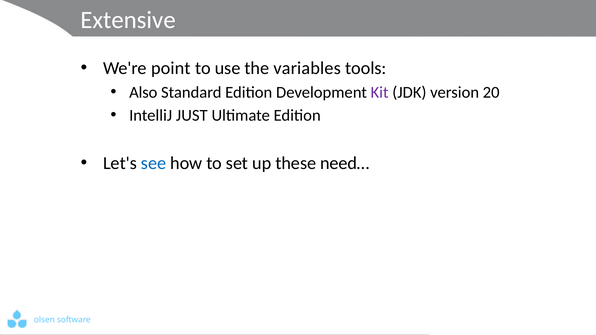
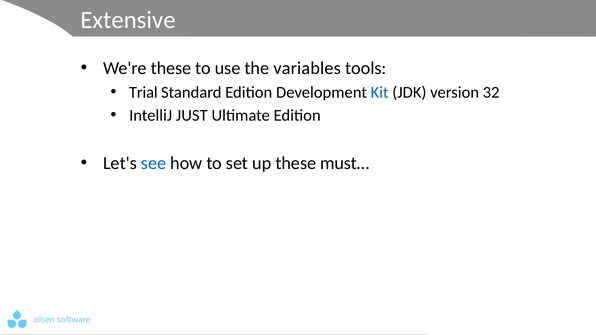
We're point: point -> these (171, 68)
Also: Also -> Trial (143, 92)
Kit colour: purple -> blue (380, 92)
20: 20 -> 32 (491, 92)
need…: need… -> must… (345, 163)
